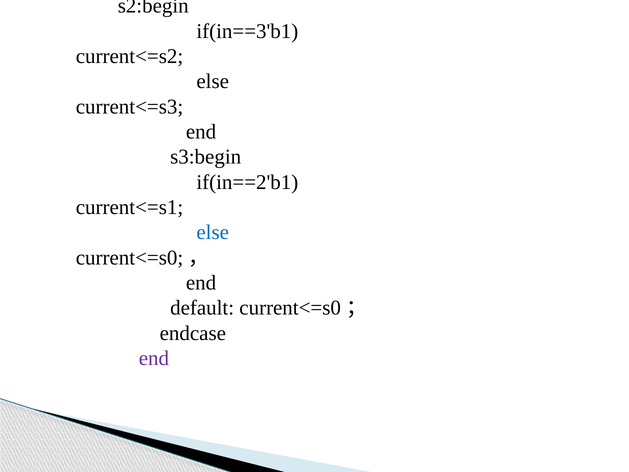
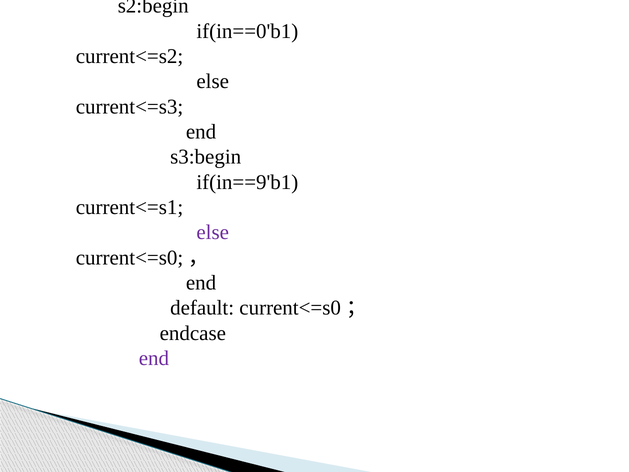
if(in==3'b1: if(in==3'b1 -> if(in==0'b1 (247, 31)
if(in==2'b1: if(in==2'b1 -> if(in==9'b1 (247, 182)
else colour: blue -> purple (213, 232)
